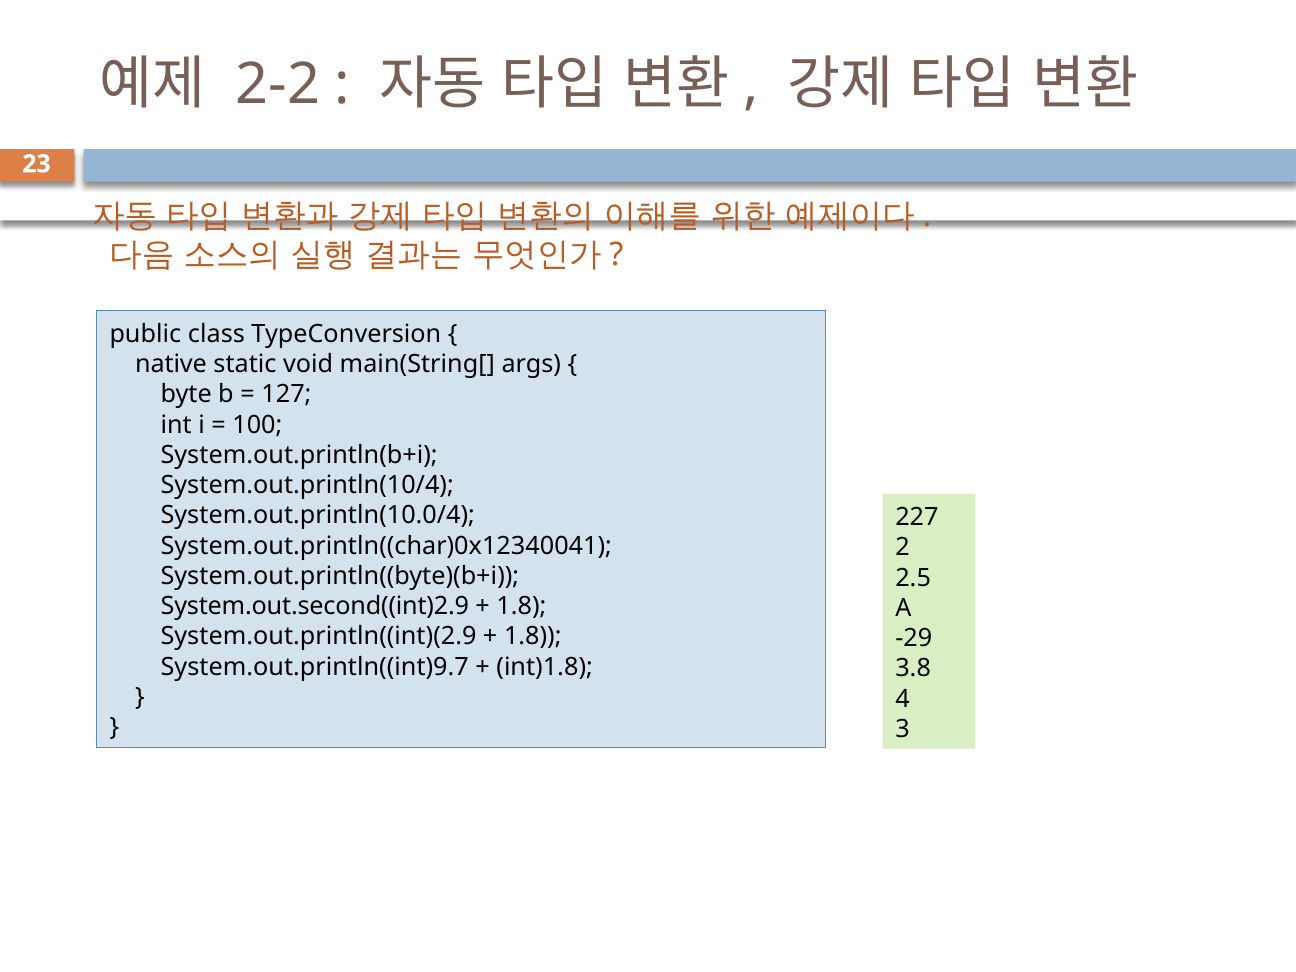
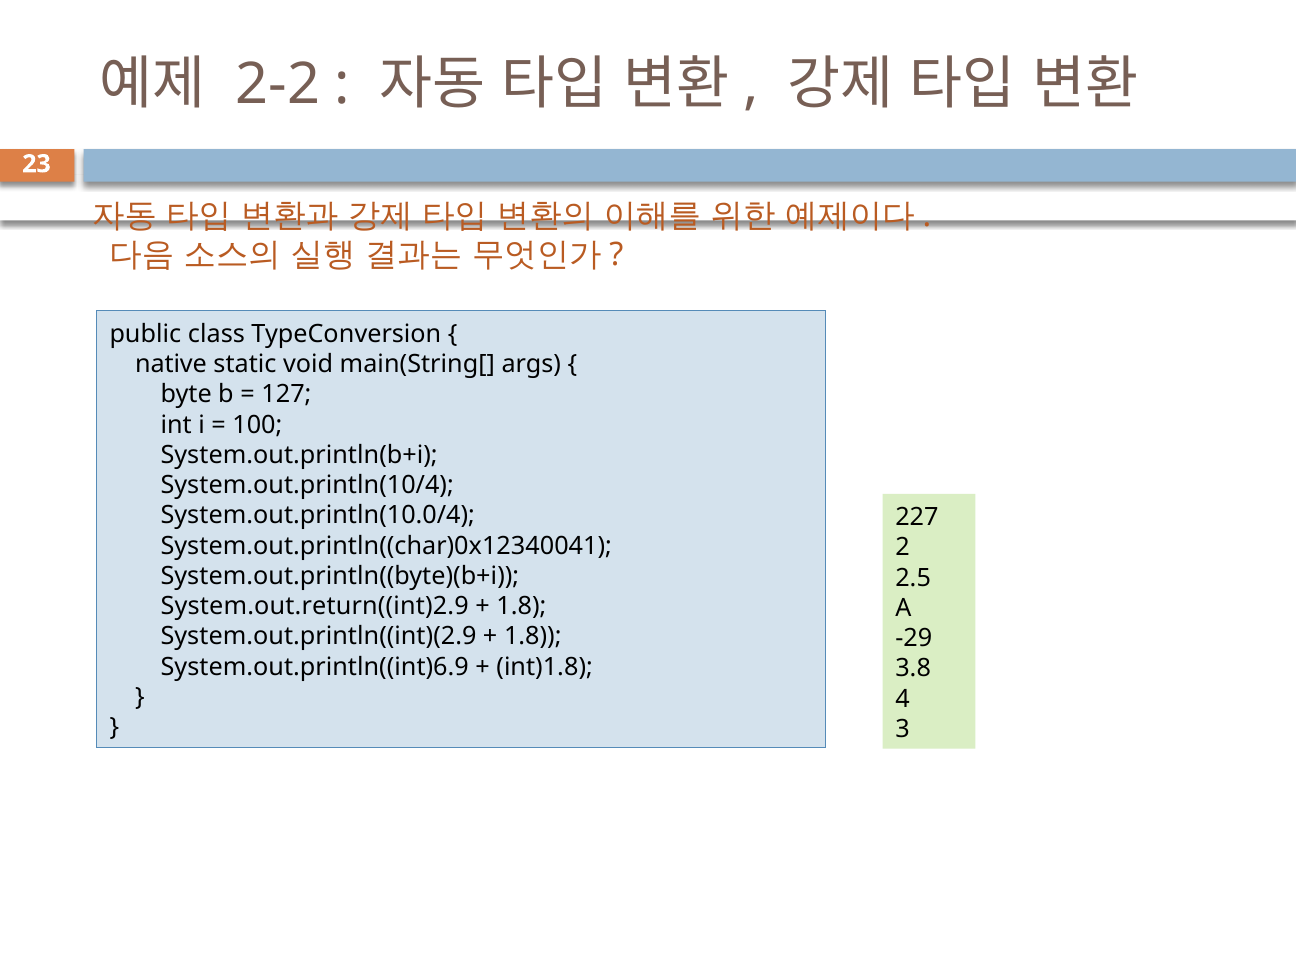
System.out.second((int)2.9: System.out.second((int)2.9 -> System.out.return((int)2.9 (315, 606)
System.out.println((int)9.7: System.out.println((int)9.7 -> System.out.println((int)6.9 (315, 667)
